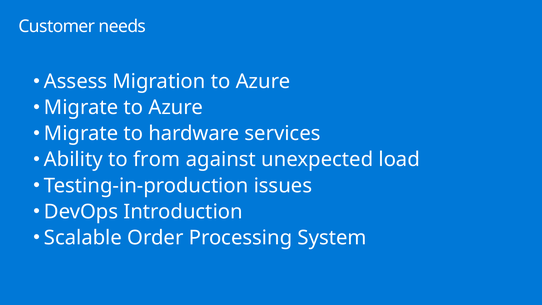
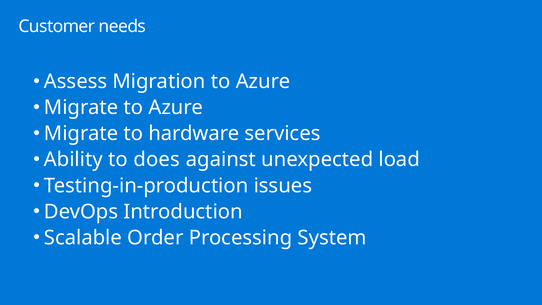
from: from -> does (157, 160)
